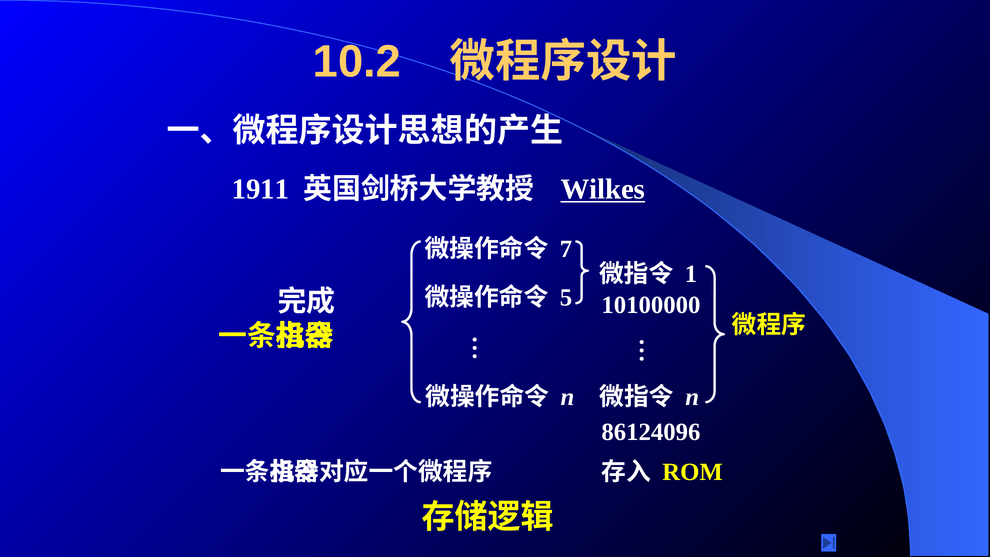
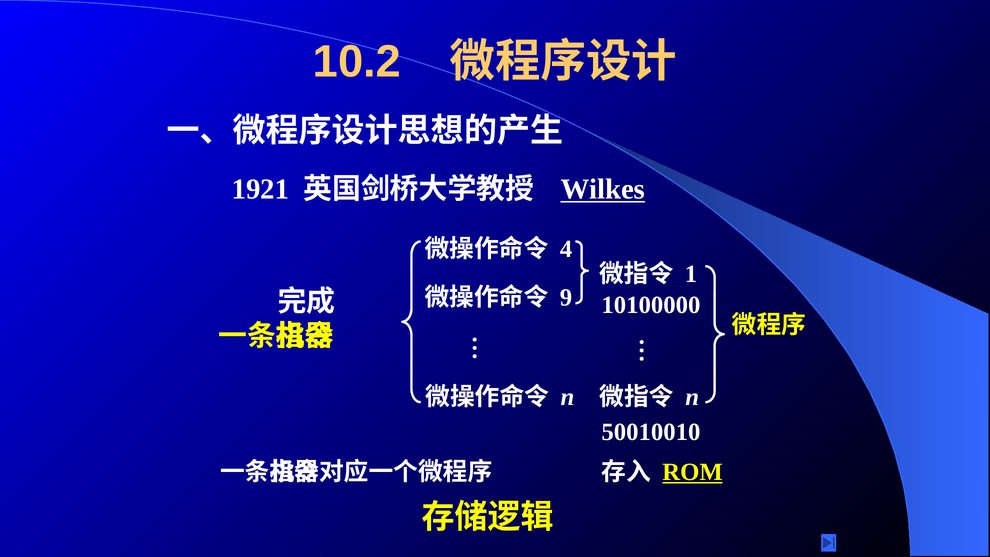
1911: 1911 -> 1921 (260, 189)
7: 7 -> 4 (566, 249)
5: 5 -> 9 (566, 298)
86124096: 86124096 -> 50010010 (651, 432)
ROM underline: none -> present (693, 472)
